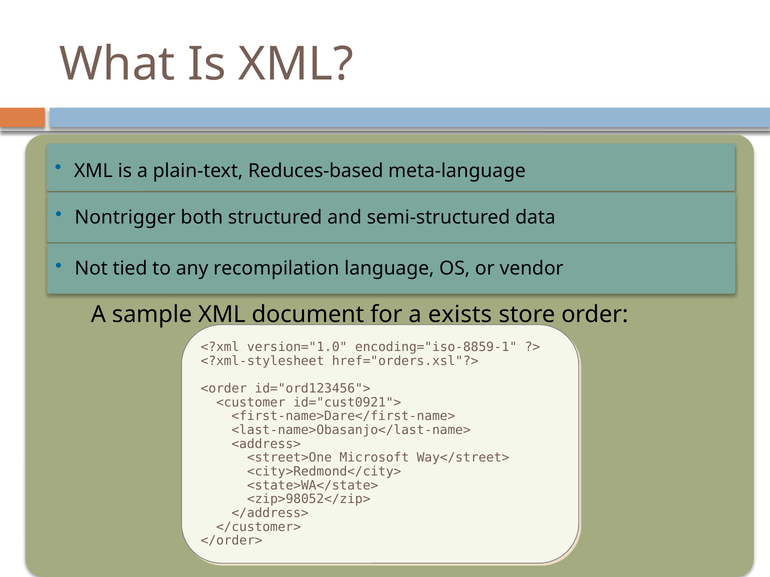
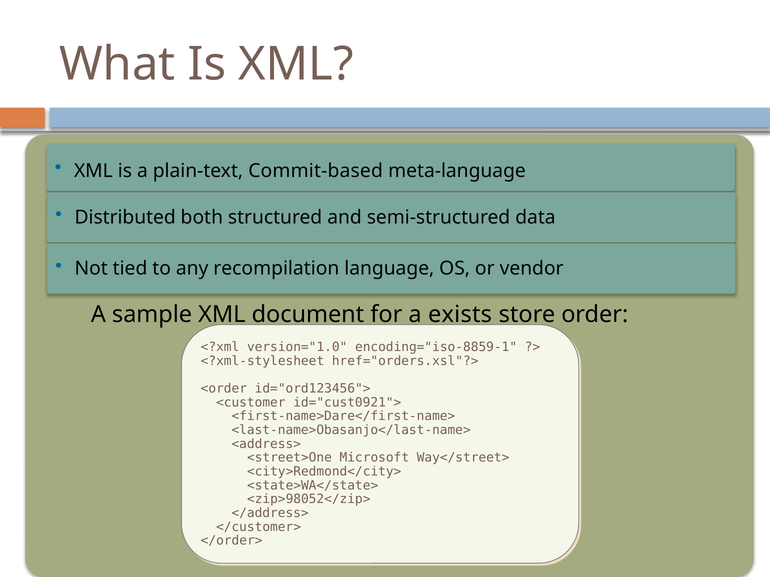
Reduces-based: Reduces-based -> Commit-based (316, 171)
Nontrigger: Nontrigger -> Distributed (125, 217)
